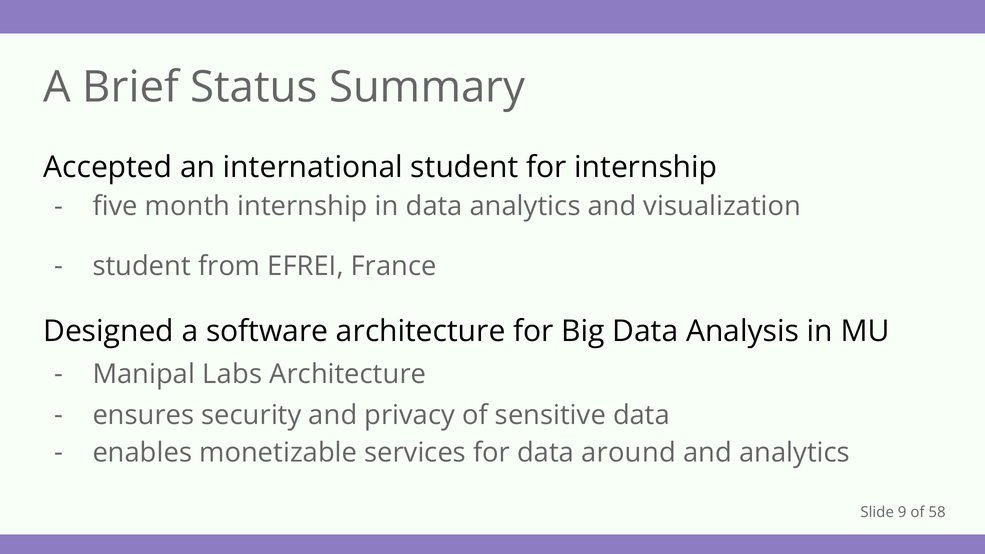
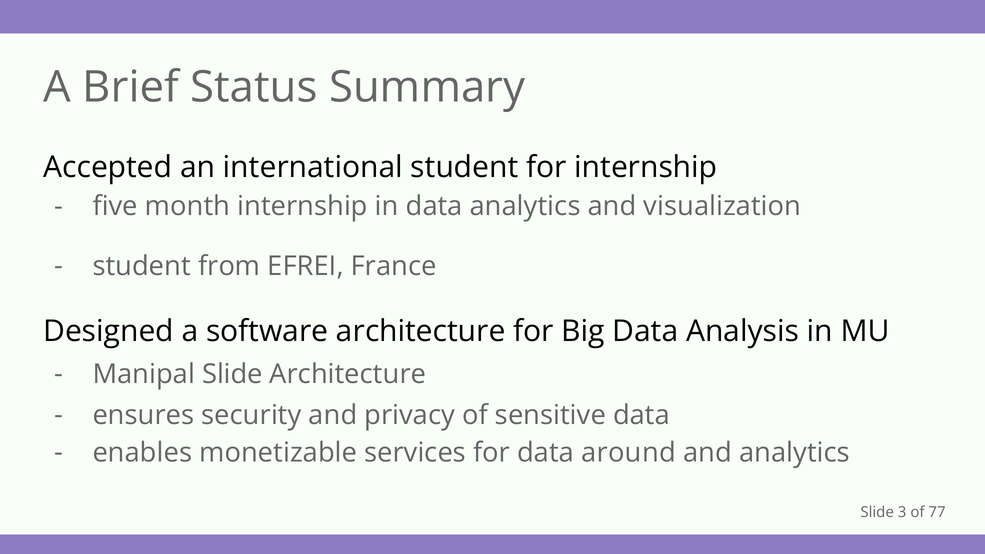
Manipal Labs: Labs -> Slide (232, 374)
9: 9 -> 3 (902, 512)
58: 58 -> 77 (937, 512)
